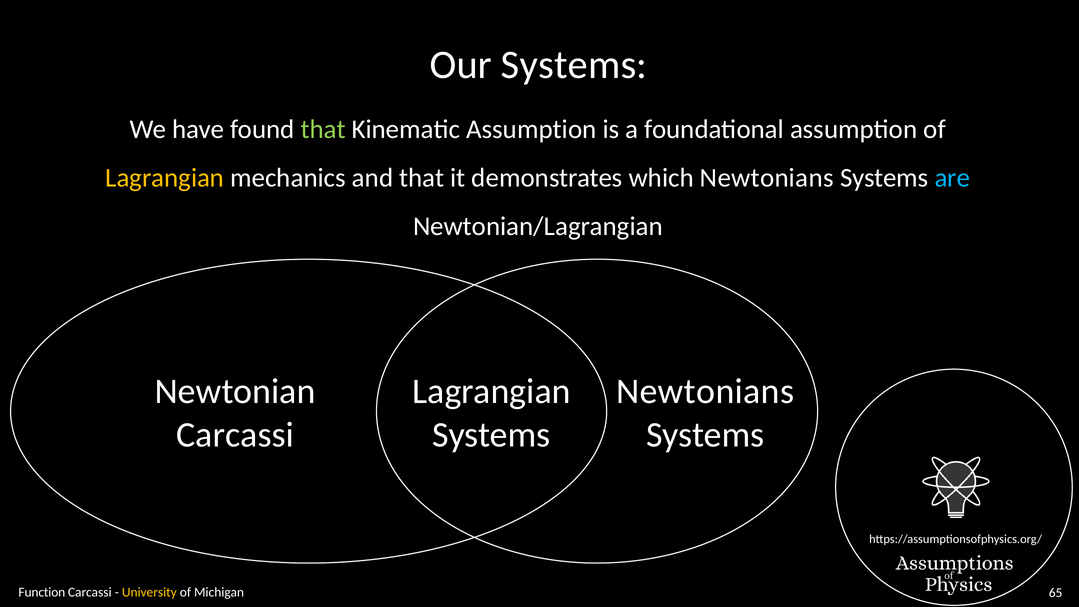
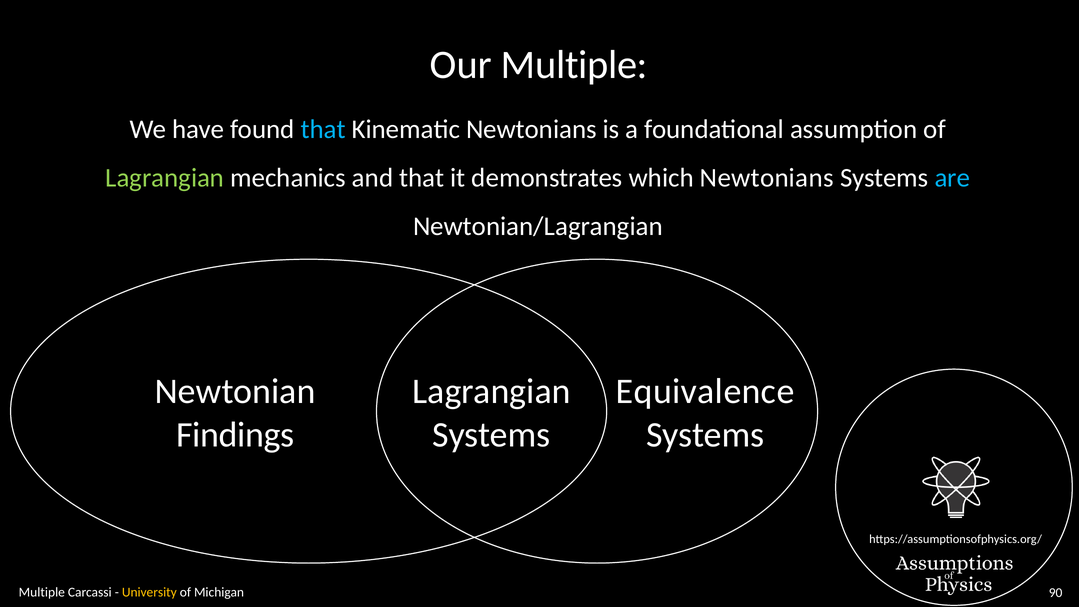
Our Systems: Systems -> Multiple (574, 65)
that colour: light green -> light blue (323, 129)
Kinematic Assumption: Assumption -> Newtonians (531, 129)
Lagrangian colour: yellow -> light green (165, 178)
Newtonians: Newtonians -> Equivalence (705, 391)
Carcassi: Carcassi -> Findings (235, 435)
Function: Function -> Multiple (42, 592)
65: 65 -> 90 (1056, 593)
